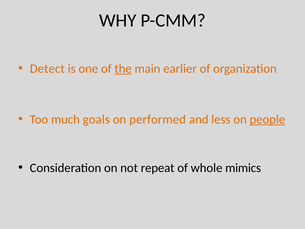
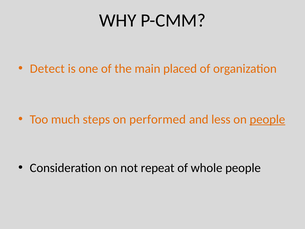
the underline: present -> none (123, 69)
earlier: earlier -> placed (180, 69)
goals: goals -> steps (96, 119)
whole mimics: mimics -> people (243, 168)
